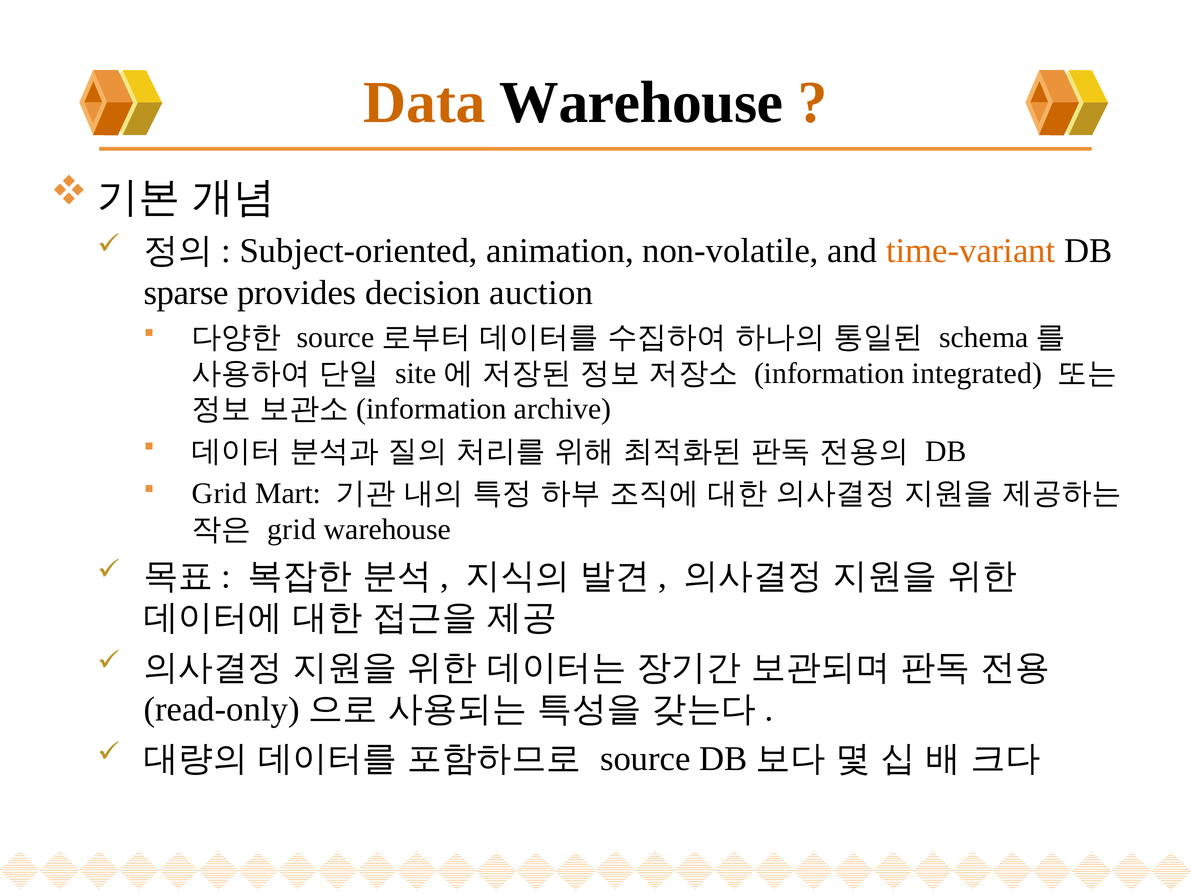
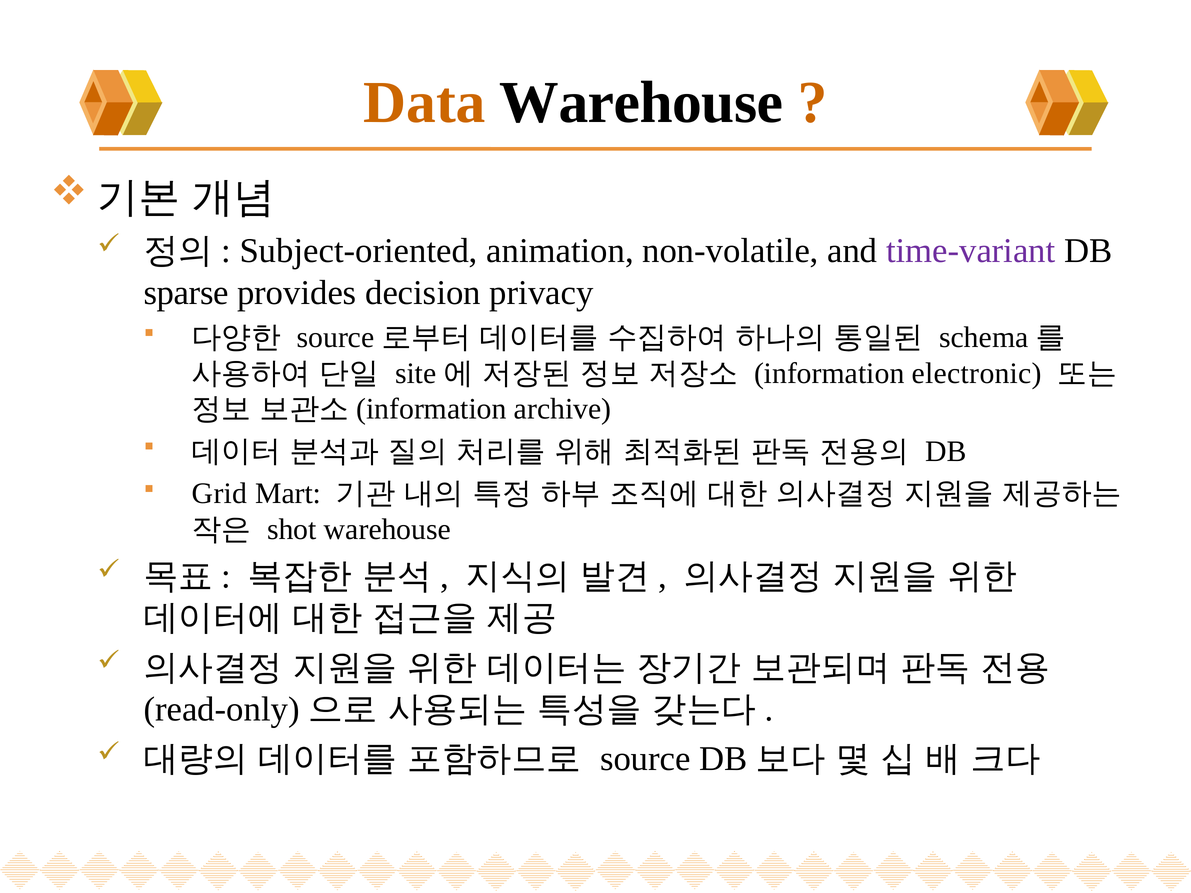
time-variant colour: orange -> purple (971, 251)
auction: auction -> privacy (542, 293)
integrated: integrated -> electronic (977, 373)
grid: grid -> shot (292, 530)
